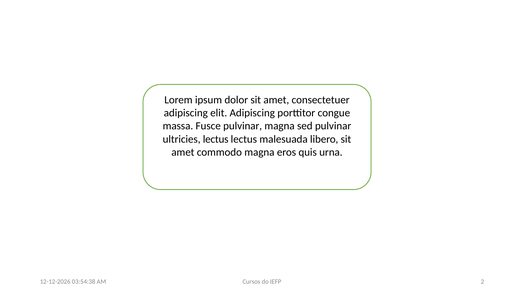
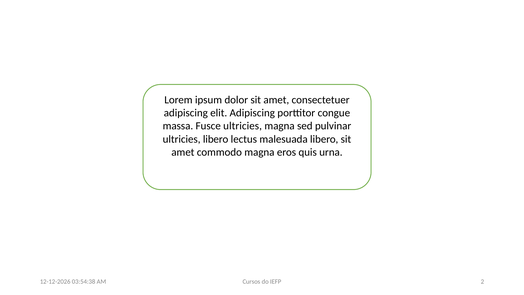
Fusce pulvinar: pulvinar -> ultricies (243, 126)
ultricies lectus: lectus -> libero (216, 139)
